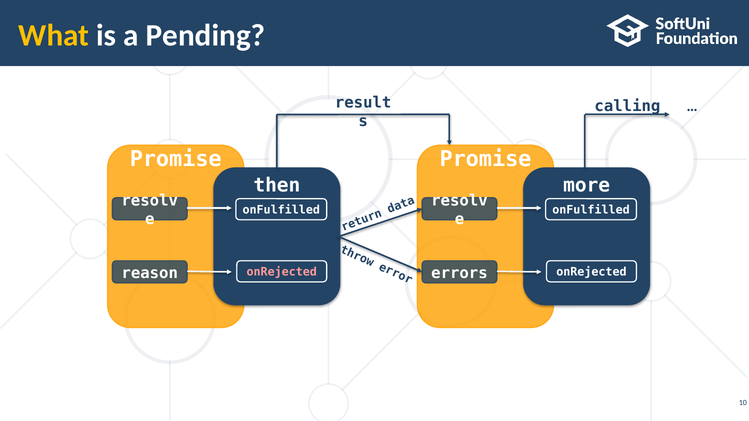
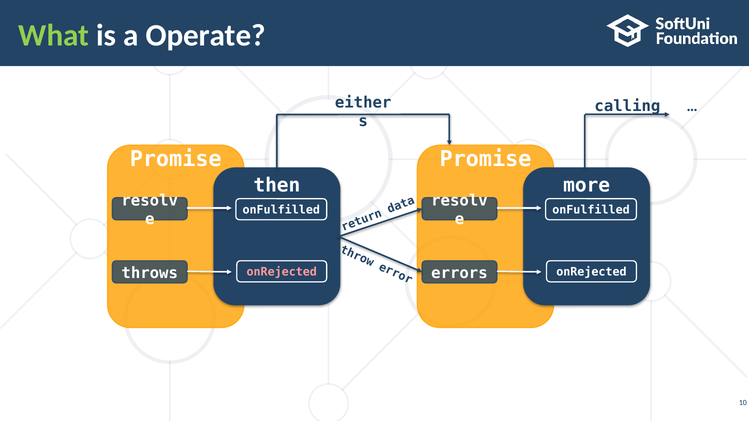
What colour: yellow -> light green (54, 35)
Pending: Pending -> Operate (206, 35)
result: result -> either (363, 103)
reason: reason -> throws (150, 273)
